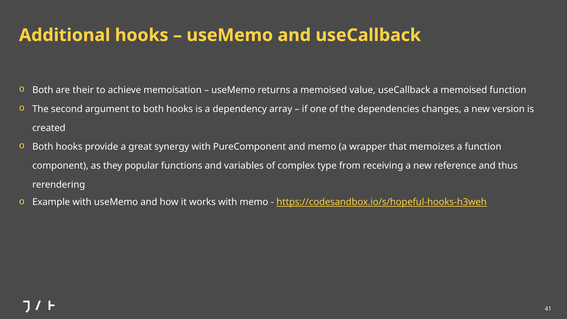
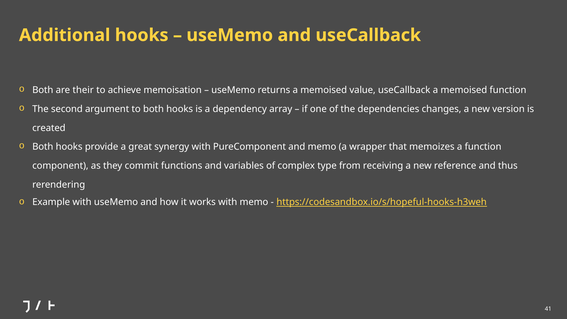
popular: popular -> commit (142, 166)
